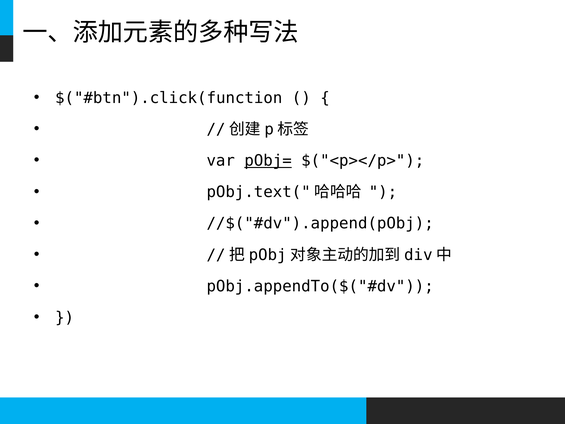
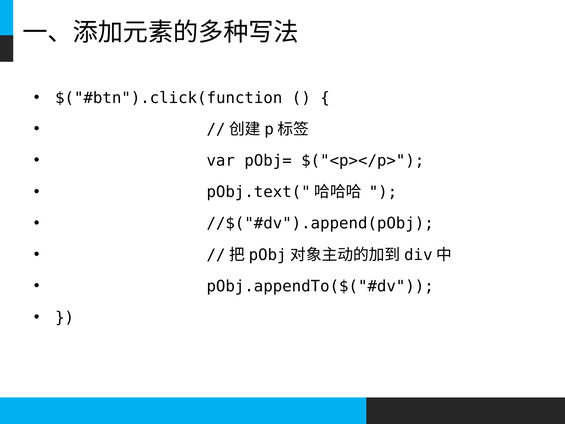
pObj= underline: present -> none (268, 161)
